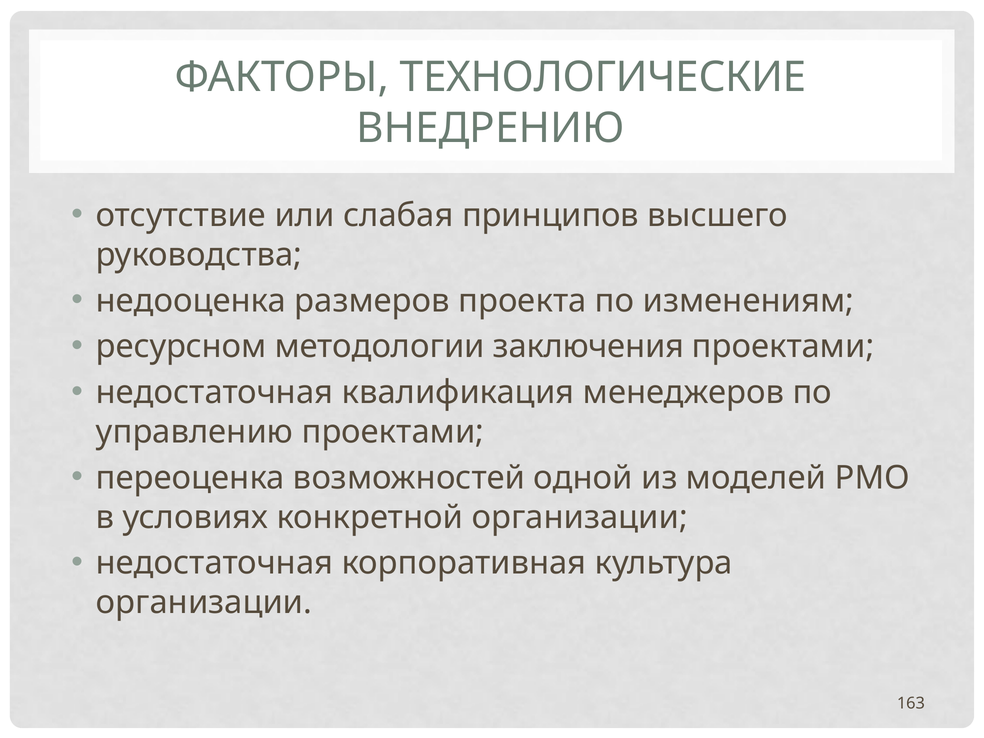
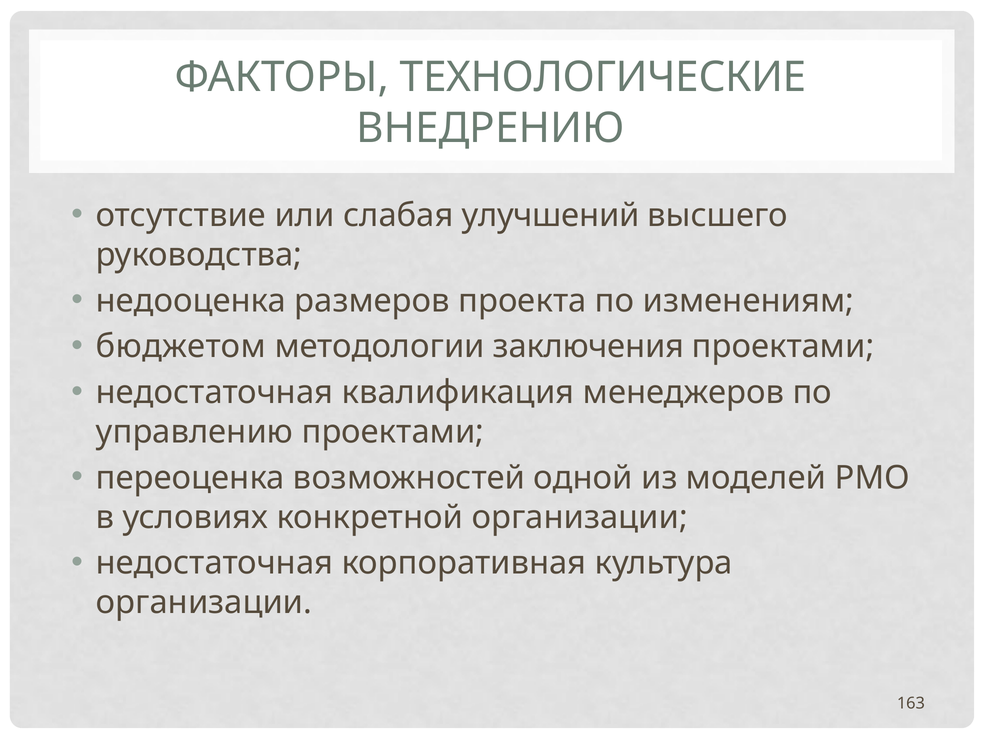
принципов: принципов -> улучшений (551, 215)
ресурсном: ресурсном -> бюджетом (181, 347)
